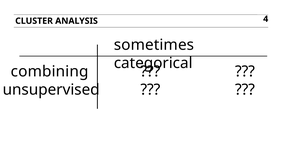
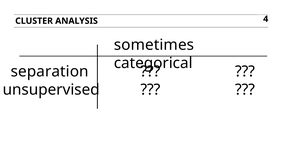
combining: combining -> separation (50, 72)
